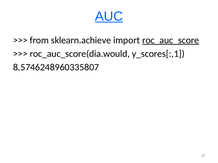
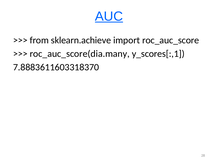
roc_auc_score underline: present -> none (171, 40)
roc_auc_score(dia.would: roc_auc_score(dia.would -> roc_auc_score(dia.many (80, 54)
8.5746248960335807: 8.5746248960335807 -> 7.8883611603318370 (56, 67)
